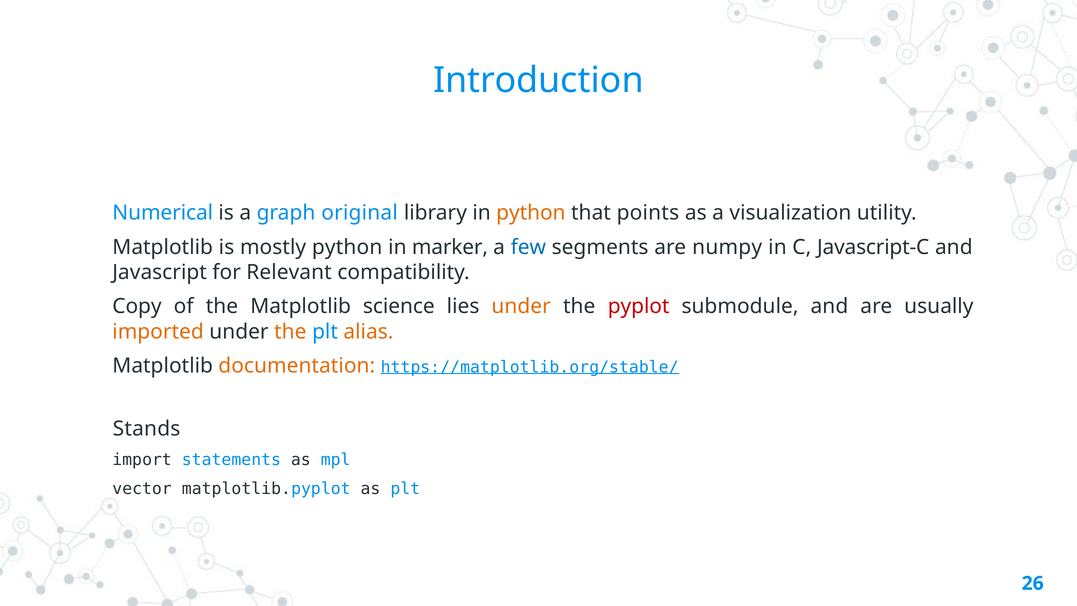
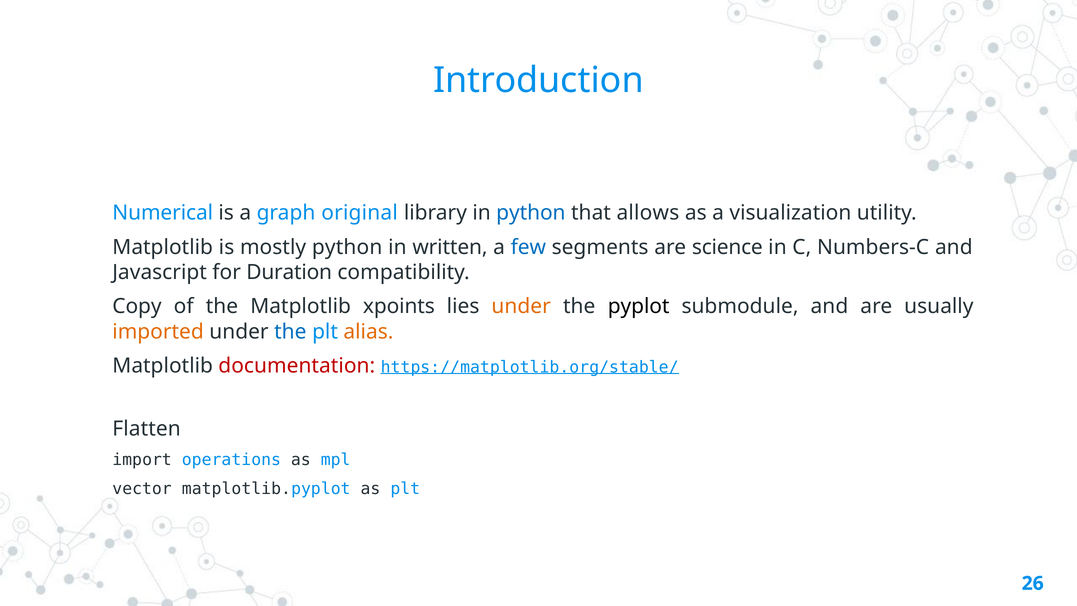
python colour: orange -> blue (531, 213)
points: points -> allows (648, 213)
marker: marker -> written (450, 247)
numpy: numpy -> science (727, 247)
Javascript-C: Javascript-C -> Numbers-C (873, 247)
Relevant: Relevant -> Duration (289, 272)
science: science -> xpoints (399, 306)
pyplot colour: red -> black (639, 306)
the colour: orange -> blue (290, 332)
documentation colour: orange -> red (297, 366)
Stands: Stands -> Flatten (147, 429)
statements: statements -> operations (231, 460)
